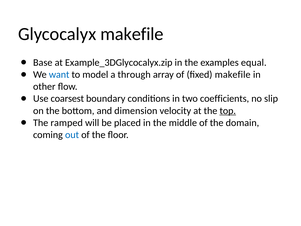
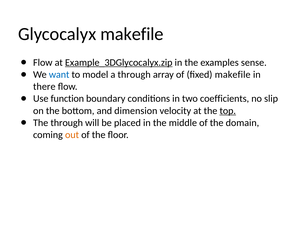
Base: Base -> Flow (43, 62)
Example_3DGlycocalyx.zip underline: none -> present (119, 62)
equal: equal -> sense (254, 62)
other: other -> there (44, 86)
coarsest: coarsest -> function (67, 99)
The ramped: ramped -> through (67, 123)
out colour: blue -> orange (72, 135)
